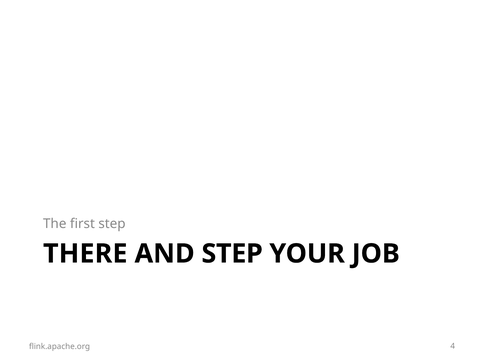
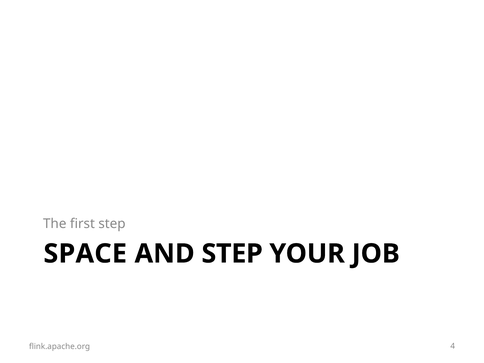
THERE: THERE -> SPACE (85, 254)
